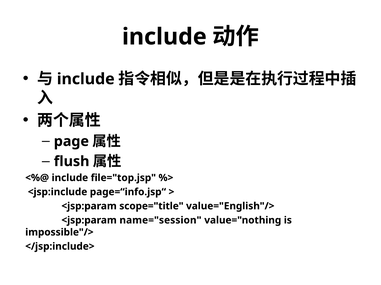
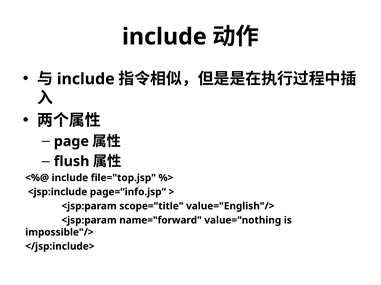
name="session: name="session -> name="forward (161, 221)
